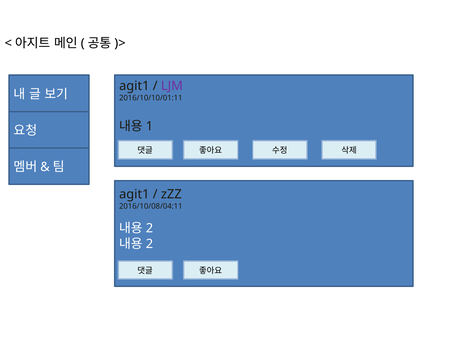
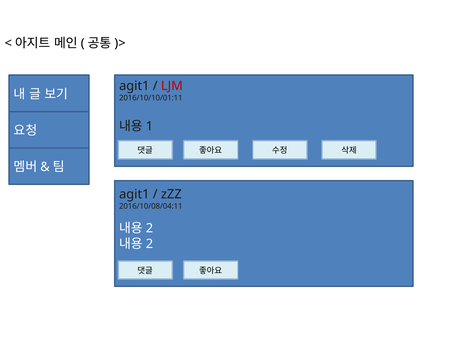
LJM colour: purple -> red (172, 86)
